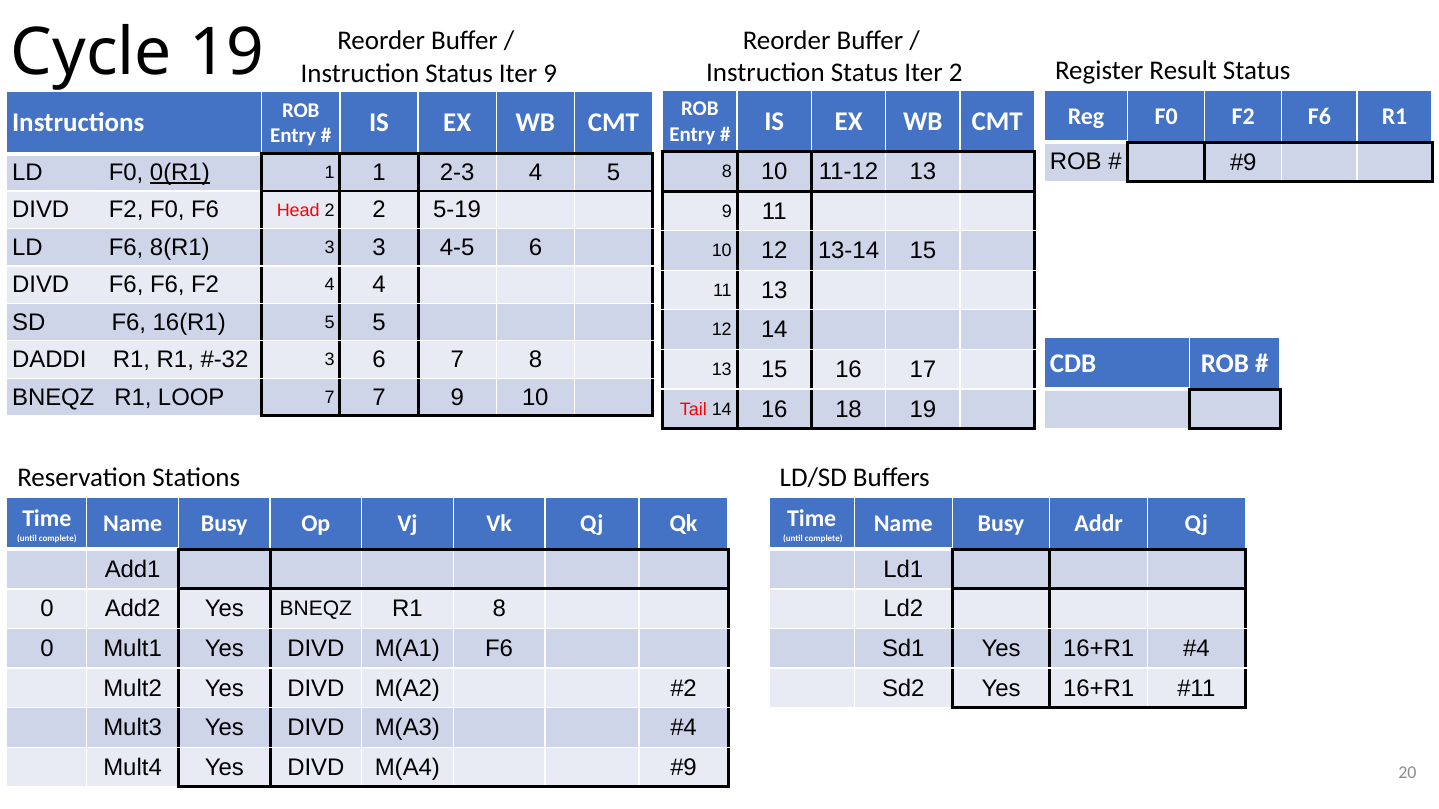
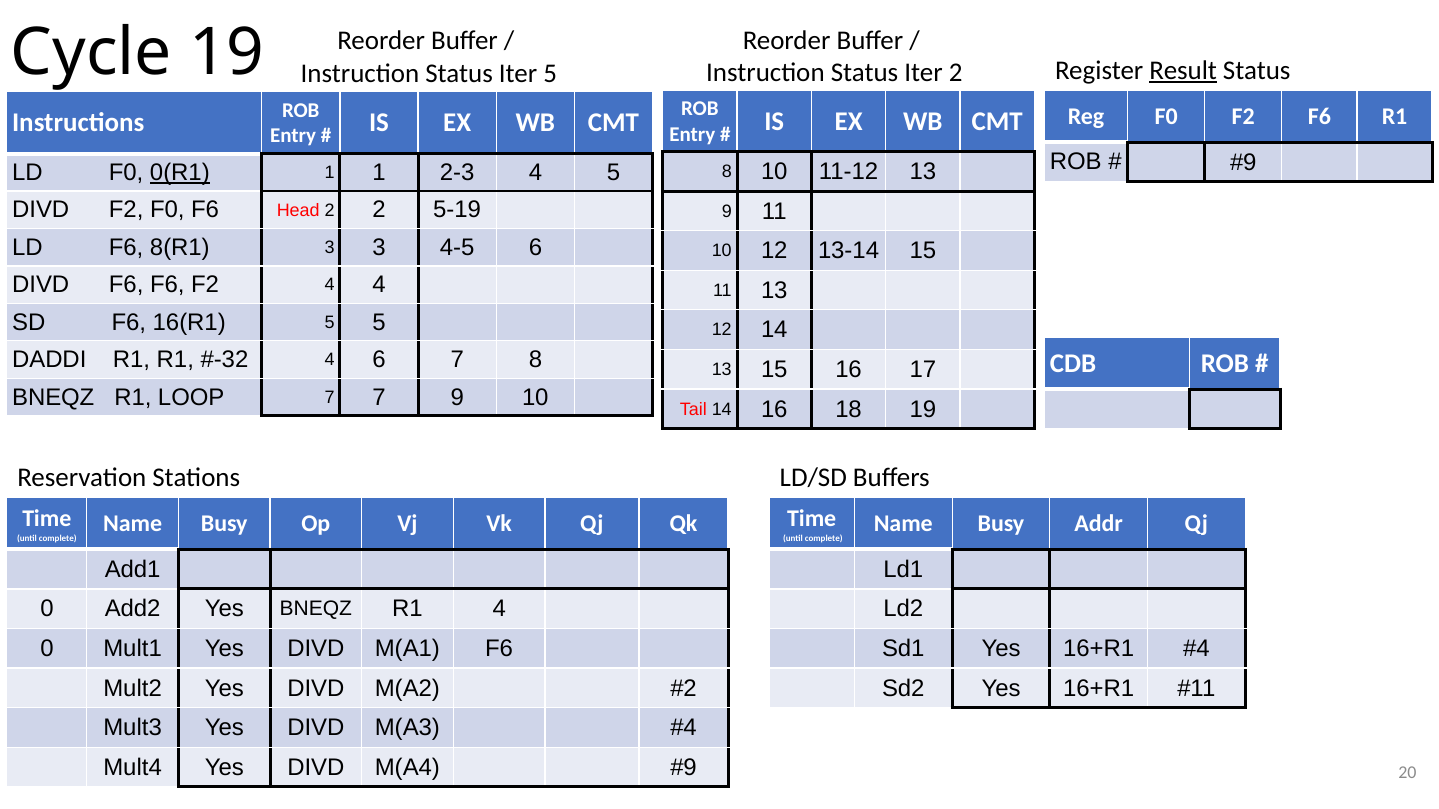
Result underline: none -> present (1183, 70)
Iter 9: 9 -> 5 (550, 73)
3: 3 -> 4 (330, 360)
R1 8: 8 -> 4 (499, 609)
